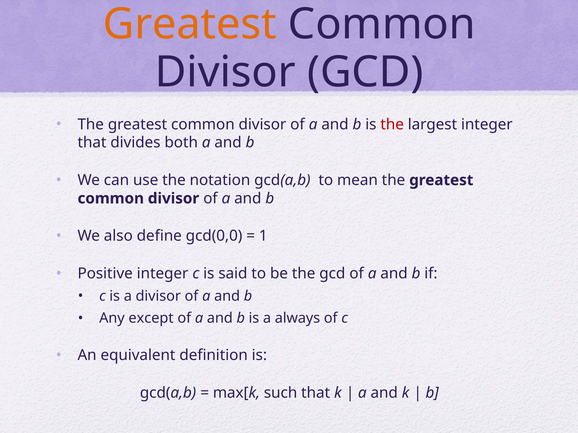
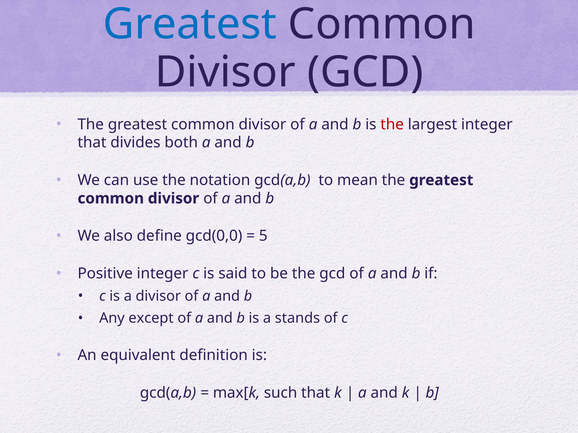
Greatest colour: orange -> blue (190, 24)
1: 1 -> 5 (263, 236)
always: always -> stands (297, 319)
